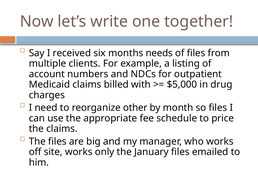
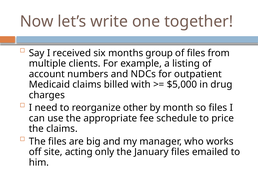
needs: needs -> group (159, 53)
site works: works -> acting (79, 152)
